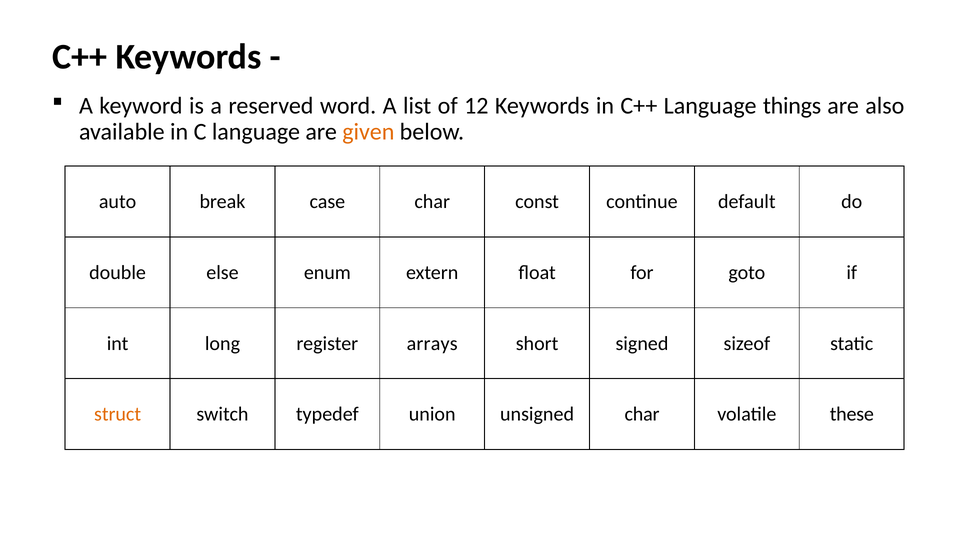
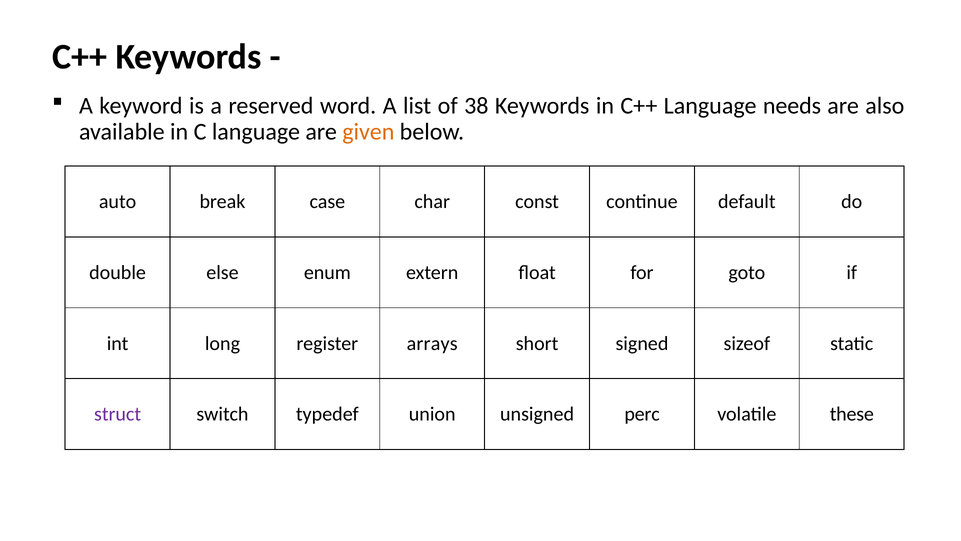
12: 12 -> 38 (476, 106)
things: things -> needs (792, 106)
struct colour: orange -> purple (118, 414)
unsigned char: char -> perc (642, 414)
